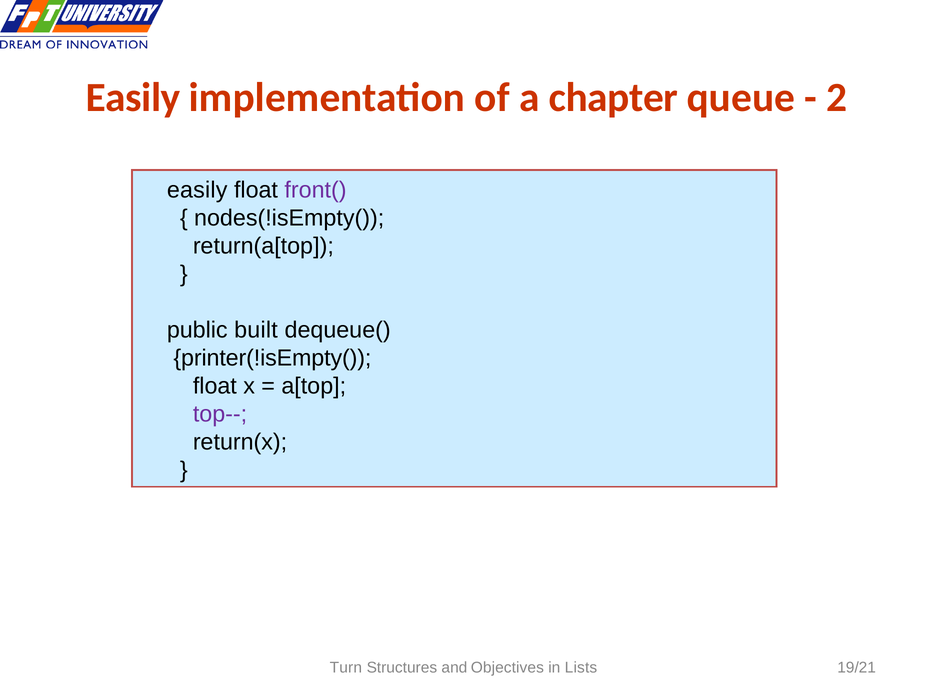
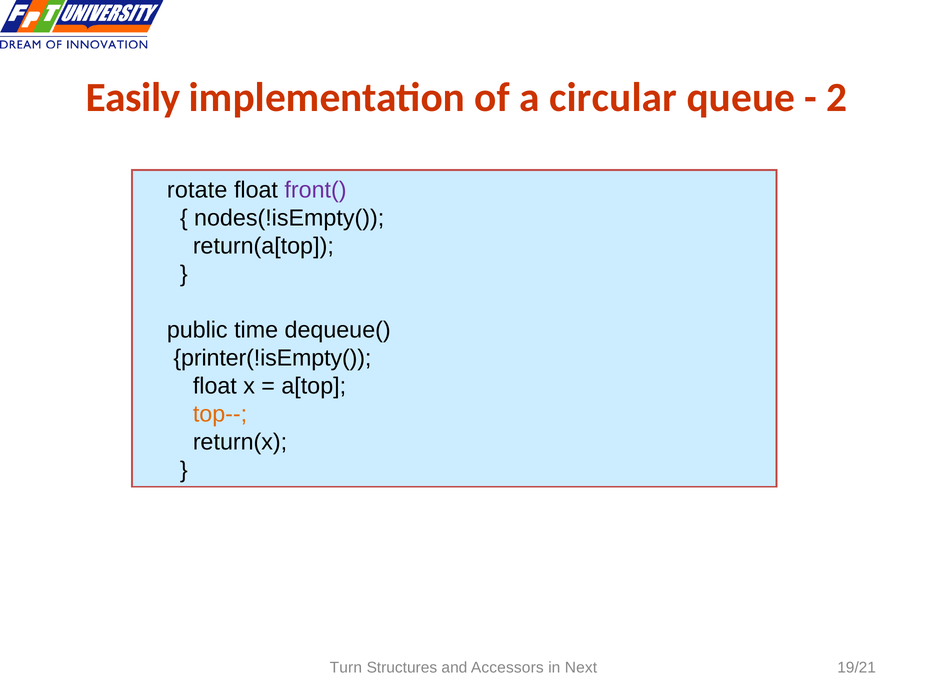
chapter: chapter -> circular (613, 98)
easily: easily -> rotate (197, 190)
built: built -> time (256, 330)
top-- colour: purple -> orange (220, 414)
Objectives: Objectives -> Accessors (507, 668)
Lists: Lists -> Next (581, 668)
